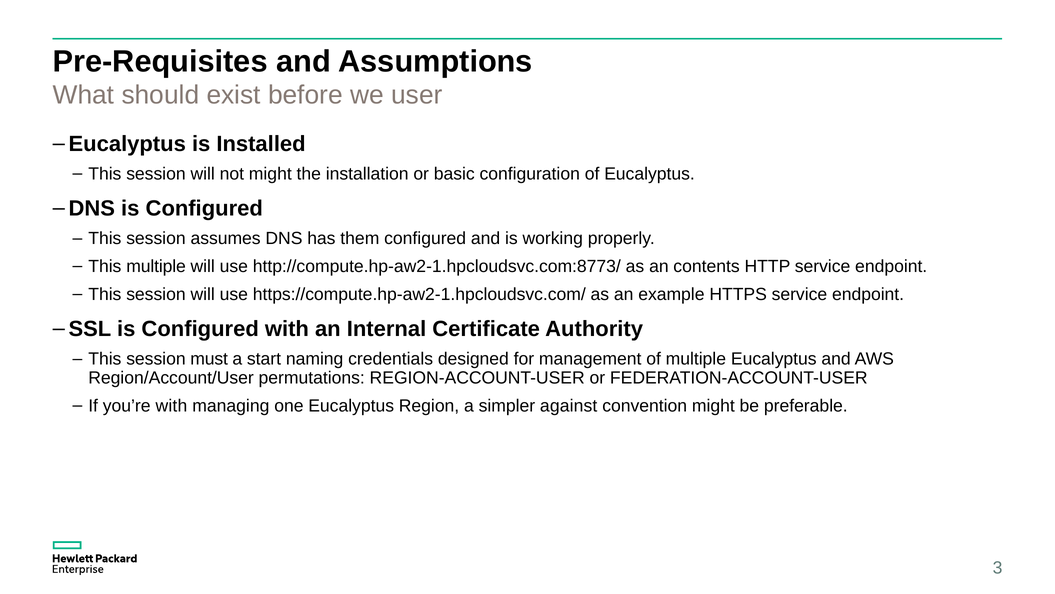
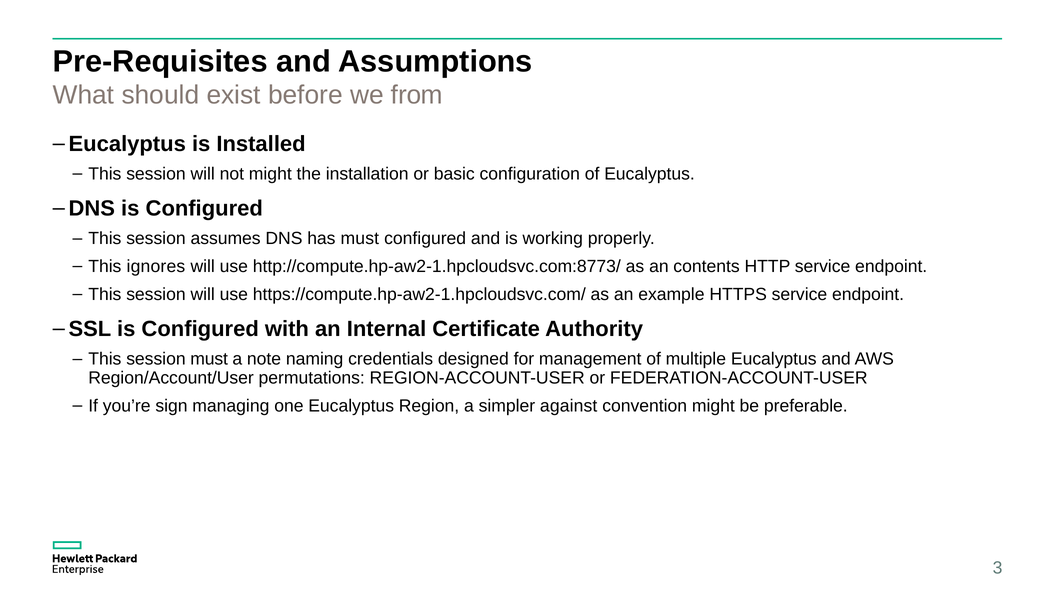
user: user -> from (417, 95)
has them: them -> must (360, 238)
This multiple: multiple -> ignores (156, 266)
start: start -> note (264, 359)
you’re with: with -> sign (172, 405)
